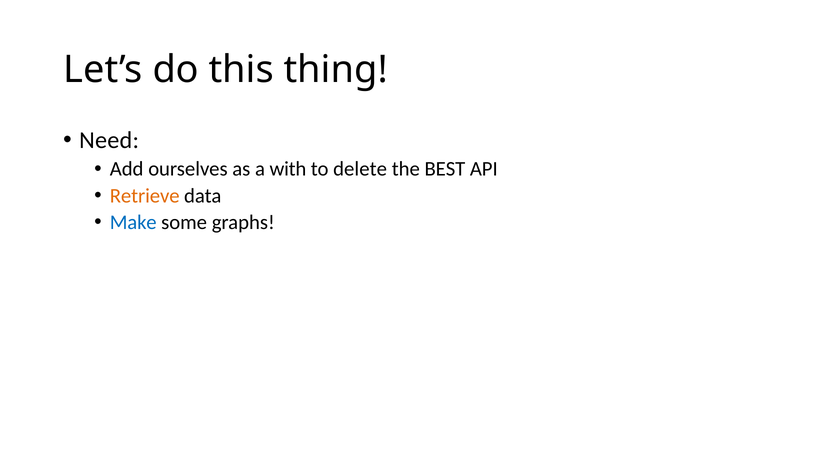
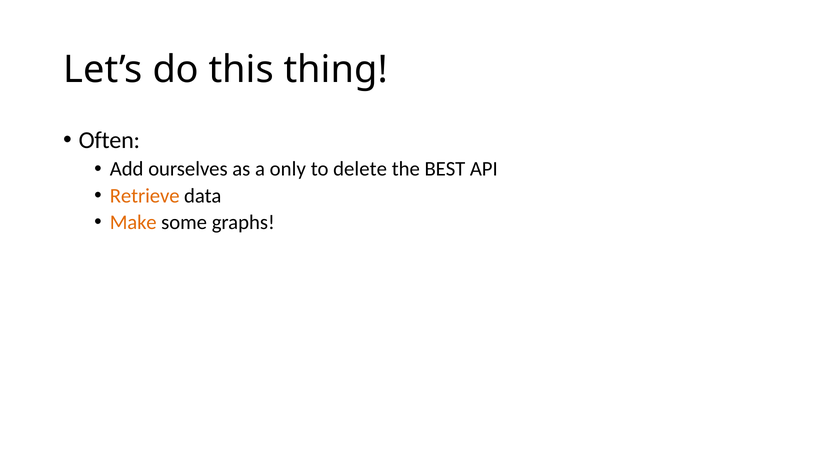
Need: Need -> Often (109, 140)
with: with -> only (288, 169)
Make colour: blue -> orange (133, 222)
